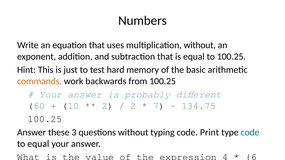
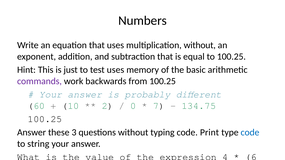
test hard: hard -> uses (115, 70)
commands colour: orange -> purple (39, 81)
2: 2 -> 0 (133, 106)
to equal: equal -> string (38, 144)
